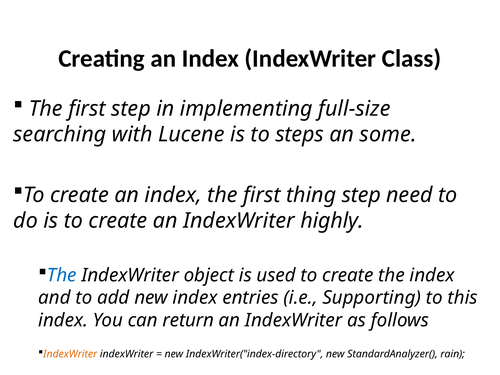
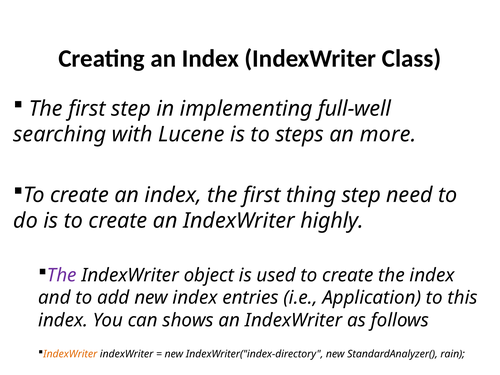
full-size: full-size -> full-well (355, 109)
some: some -> more (388, 134)
The colour: blue -> purple (62, 275)
Supporting: Supporting -> Application (372, 298)
return: return -> shows (188, 320)
